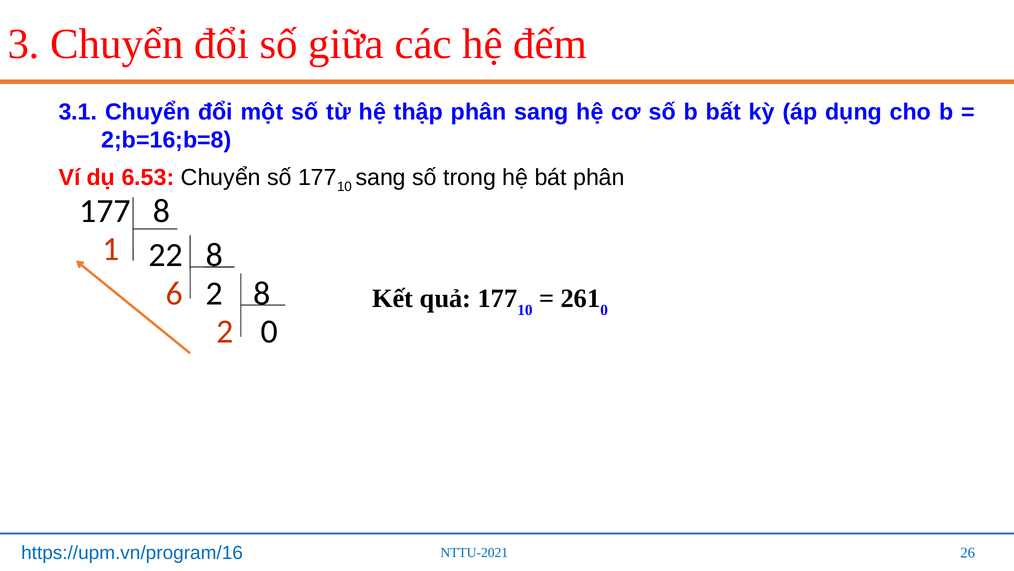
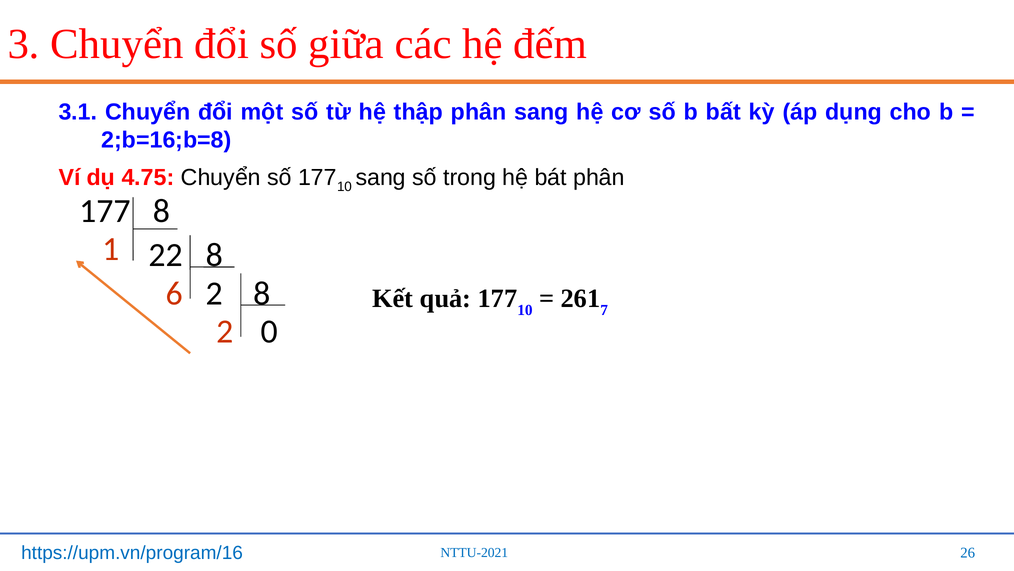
6.53: 6.53 -> 4.75 (148, 177)
0: 0 -> 7 (604, 310)
